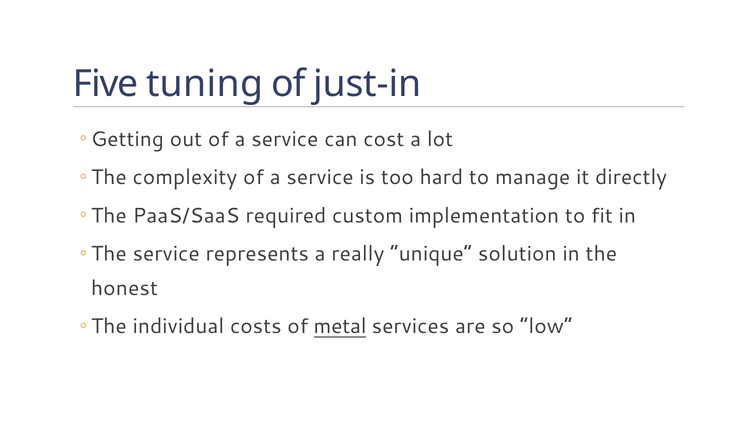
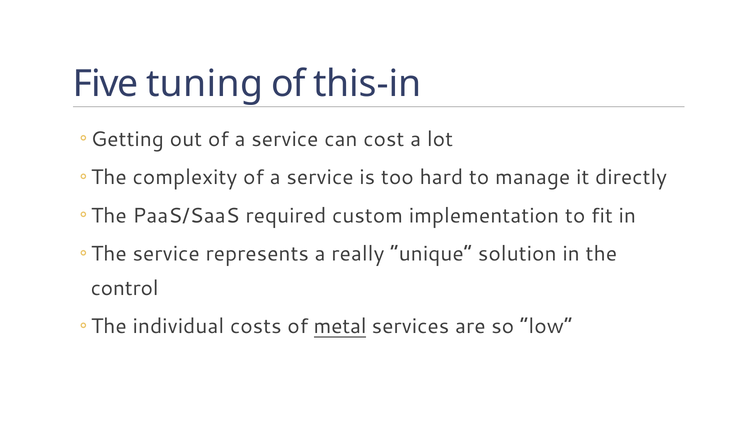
just-in: just-in -> this-in (367, 84)
honest: honest -> control (125, 288)
